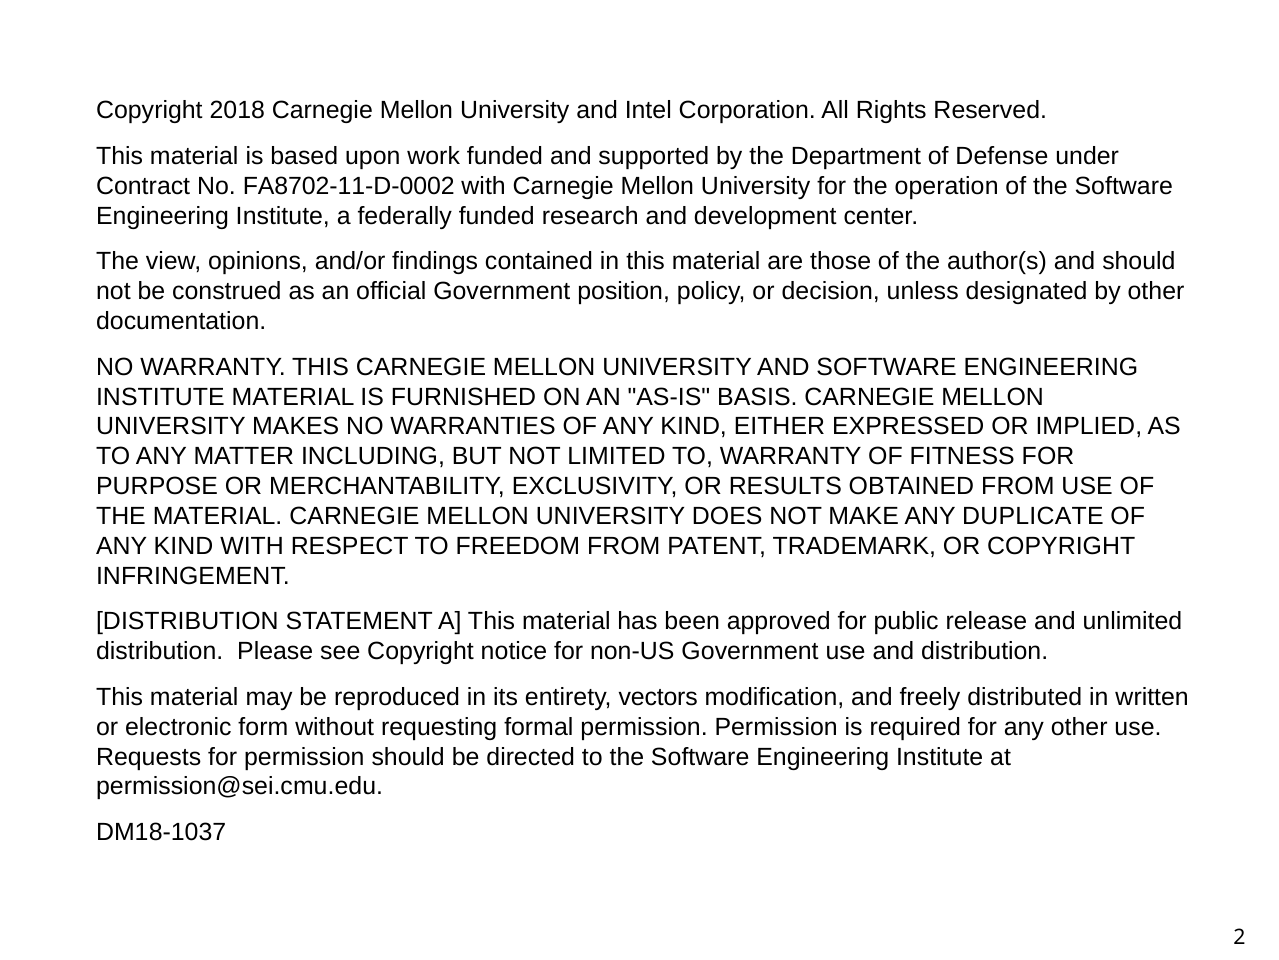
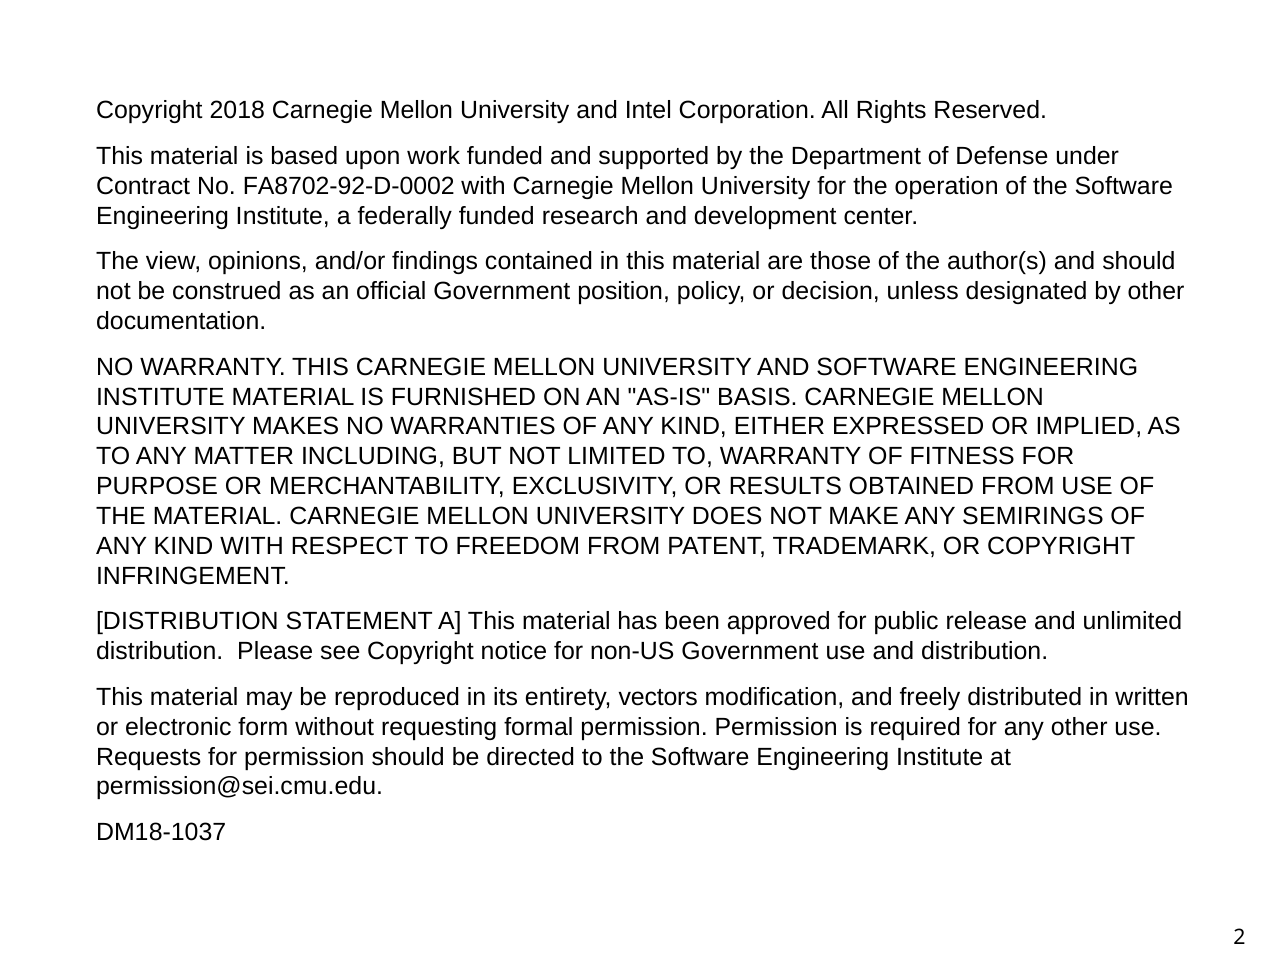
FA8702-11-D-0002: FA8702-11-D-0002 -> FA8702-92-D-0002 (349, 186)
DUPLICATE: DUPLICATE -> SEMIRINGS (1033, 516)
